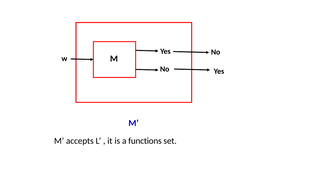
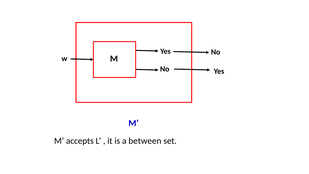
functions: functions -> between (145, 141)
